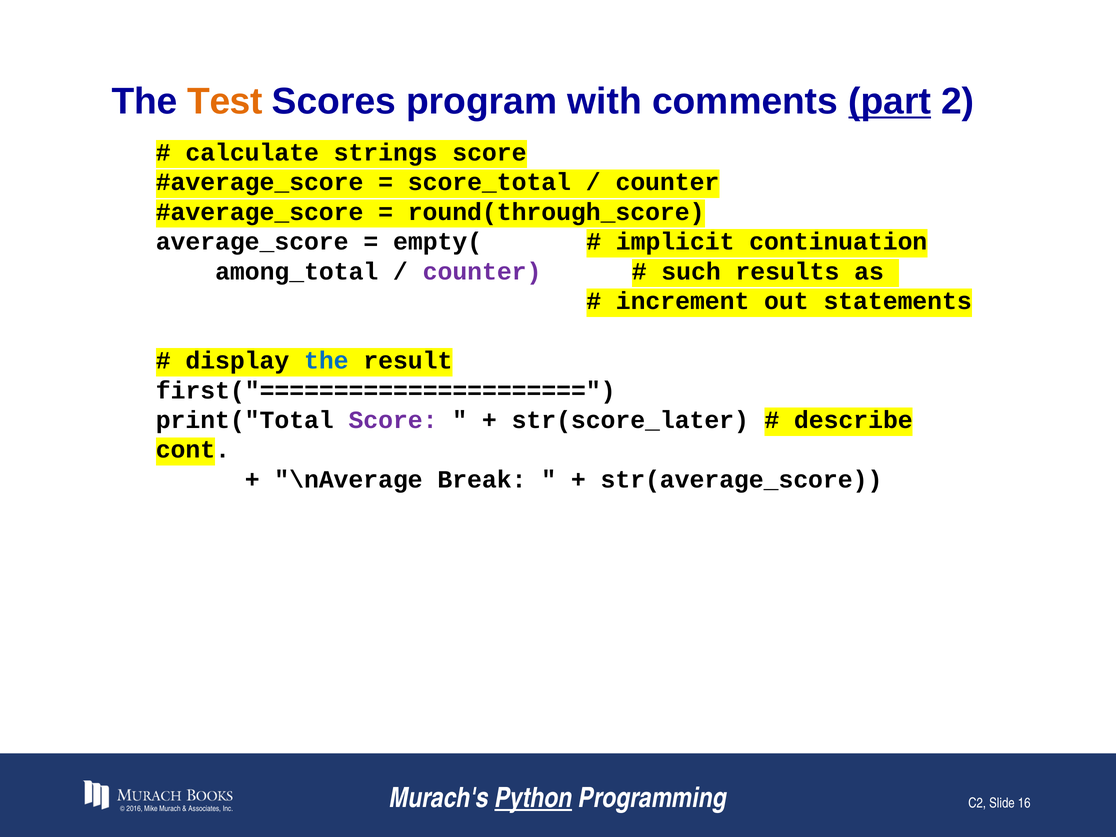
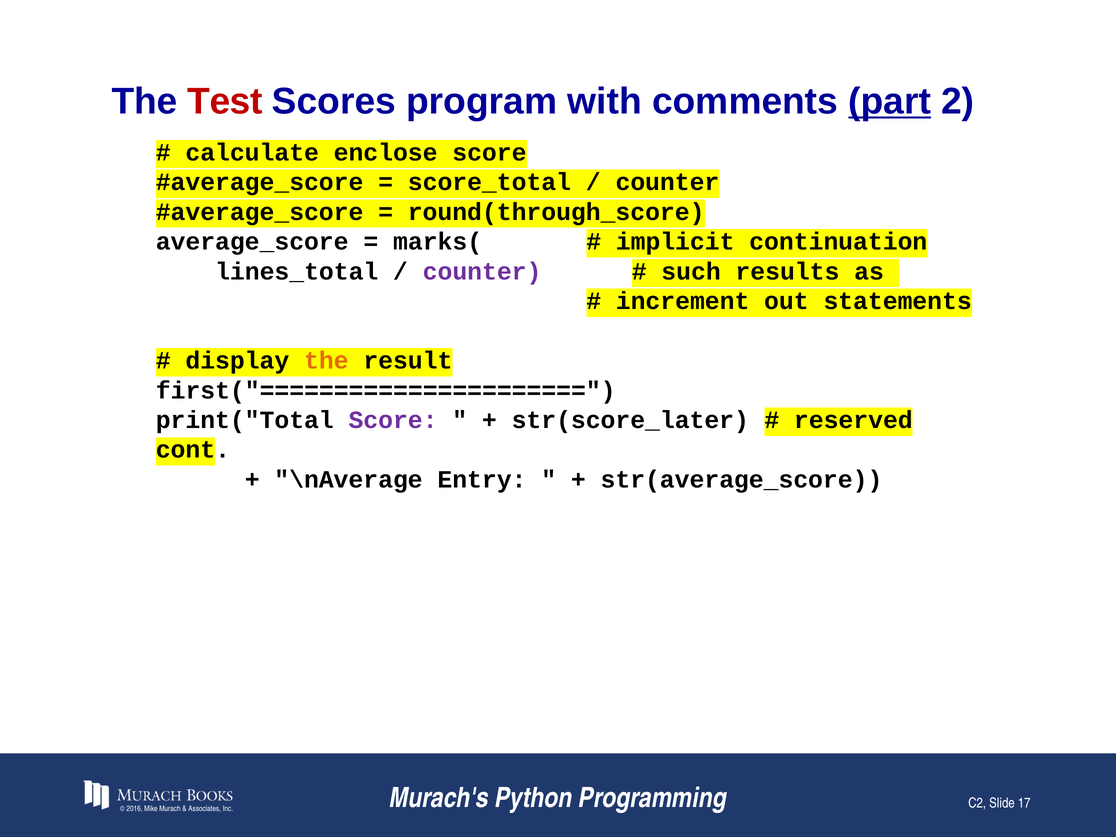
Test colour: orange -> red (225, 101)
strings: strings -> enclose (386, 152)
empty(: empty( -> marks( (438, 242)
among_total: among_total -> lines_total (297, 271)
the colour: blue -> orange (326, 361)
describe: describe -> reserved (853, 420)
Break: Break -> Entry (482, 480)
Python underline: present -> none (533, 798)
16: 16 -> 17 (1024, 803)
